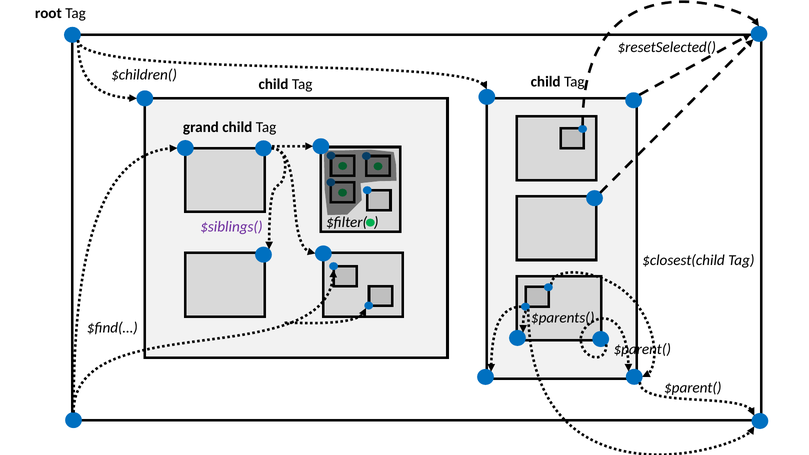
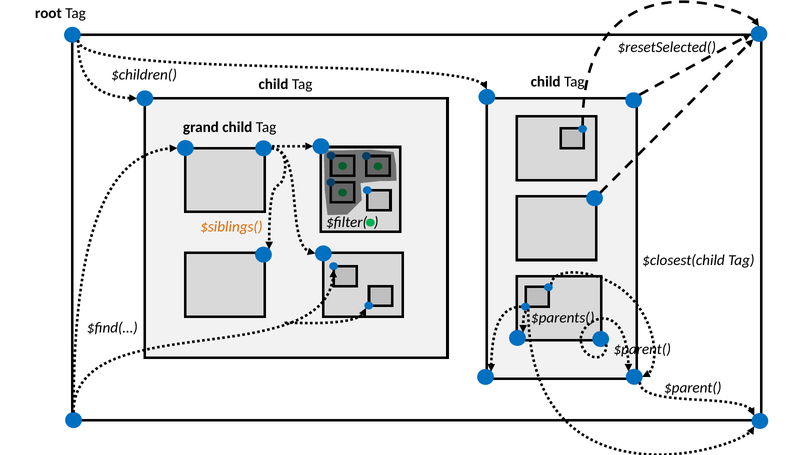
$siblings( colour: purple -> orange (231, 227)
